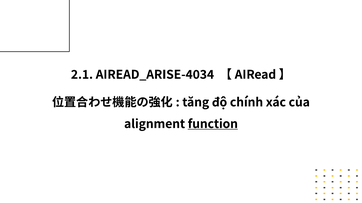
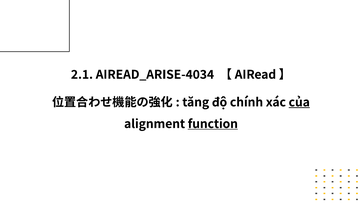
của underline: none -> present (299, 103)
